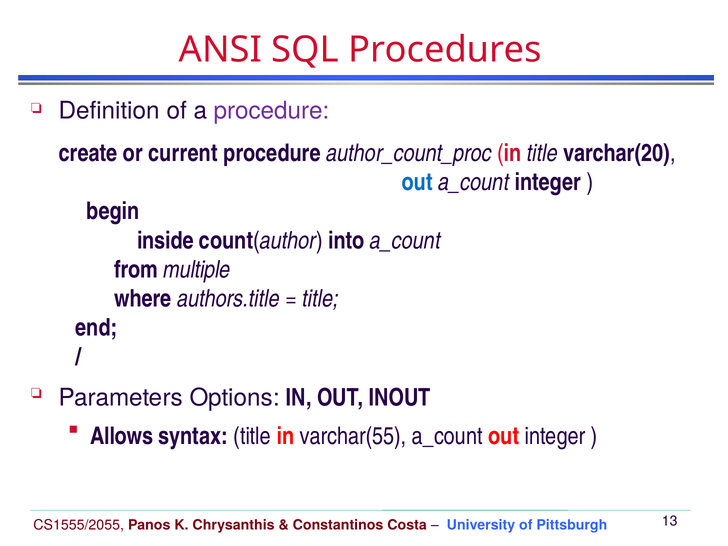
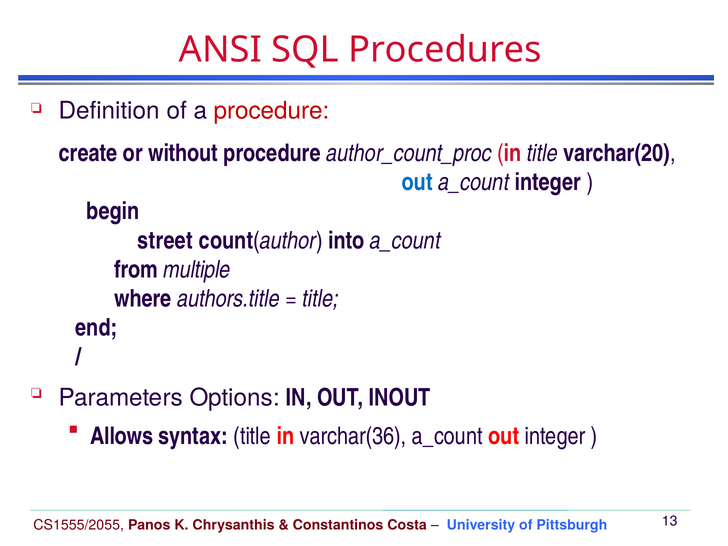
procedure colour: purple -> red (272, 111)
current: current -> without (183, 153)
inside: inside -> street (165, 241)
varchar(55: varchar(55 -> varchar(36 (353, 436)
